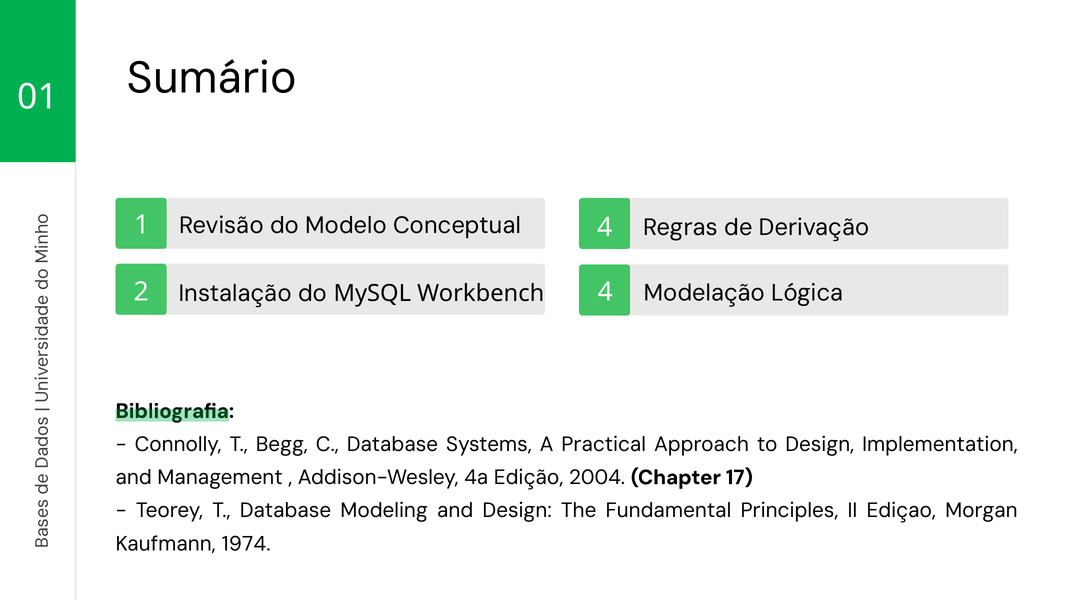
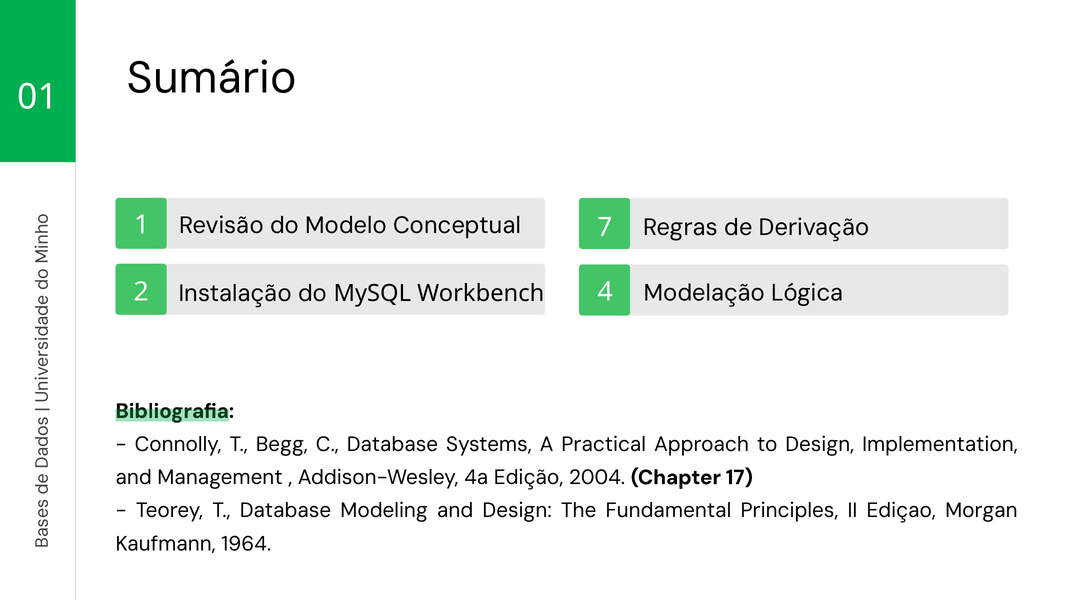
1 4: 4 -> 7 (605, 227)
1974: 1974 -> 1964 (246, 544)
